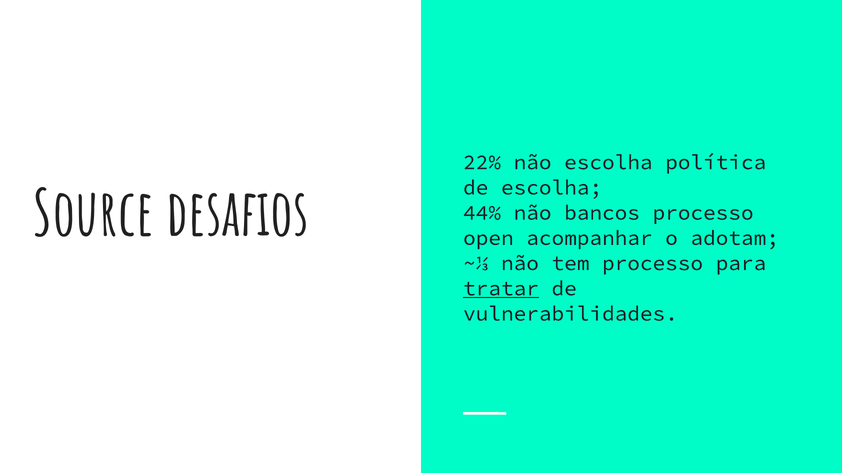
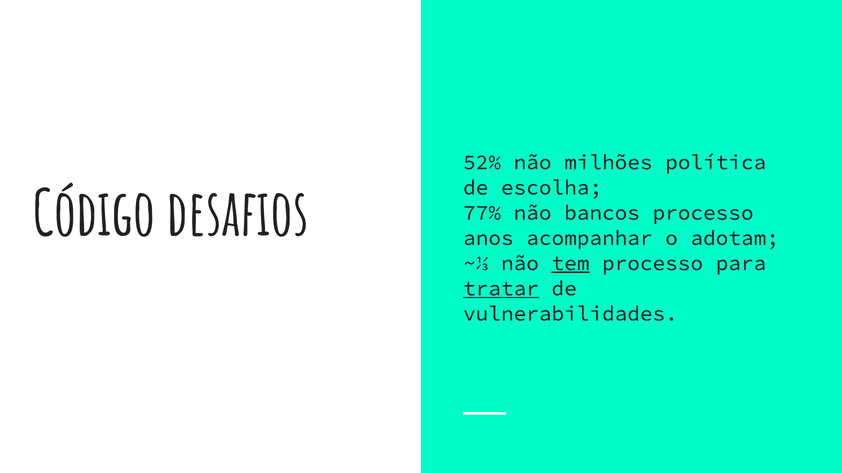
22%: 22% -> 52% (482, 162)
não escolha: escolha -> milhões (608, 162)
Source: Source -> Código (94, 215)
44%: 44% -> 77% (482, 213)
open: open -> anos (488, 238)
tem underline: none -> present (570, 264)
